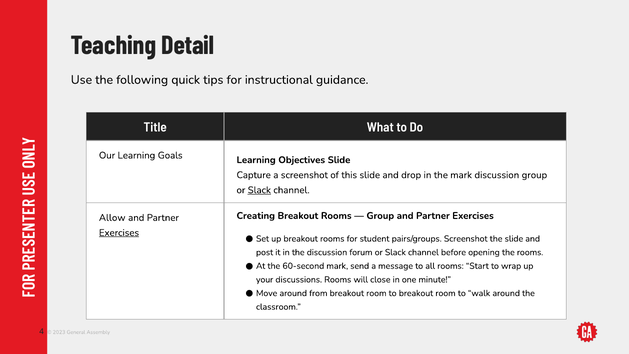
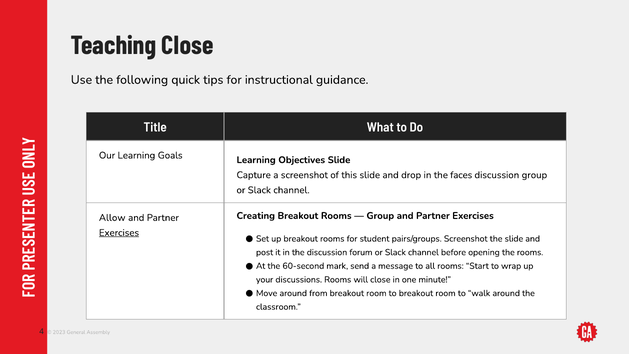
Teaching Detail: Detail -> Close (188, 45)
the mark: mark -> faces (461, 175)
Slack underline: present -> none (259, 190)
